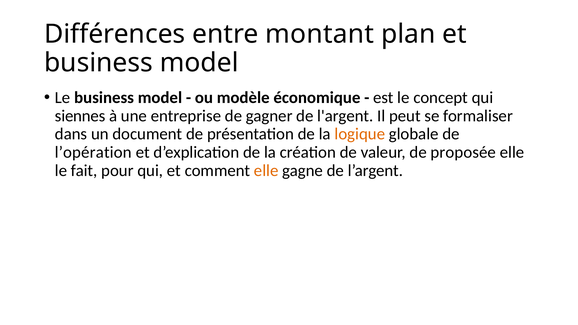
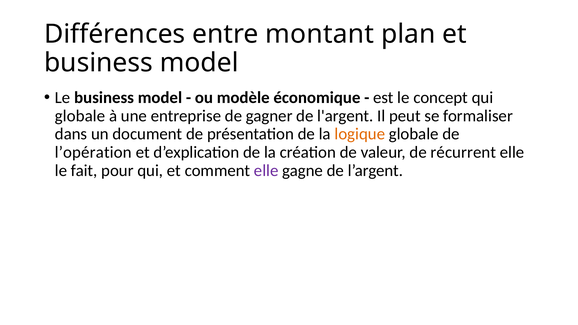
siennes: siennes -> globale (80, 116)
proposée: proposée -> récurrent (463, 152)
elle colour: orange -> purple (266, 171)
